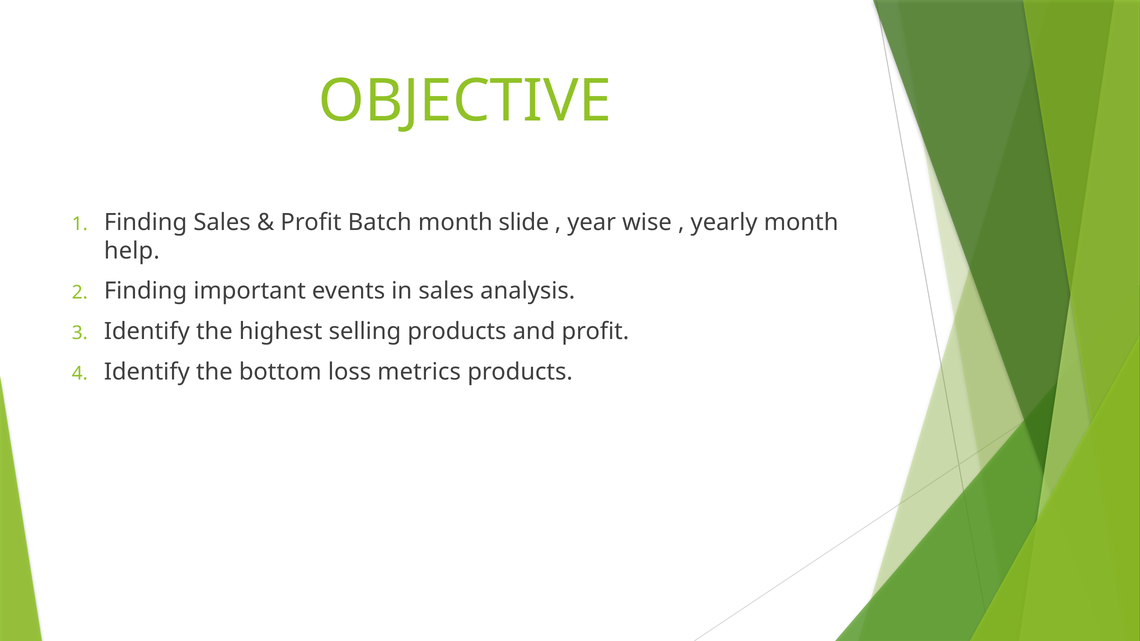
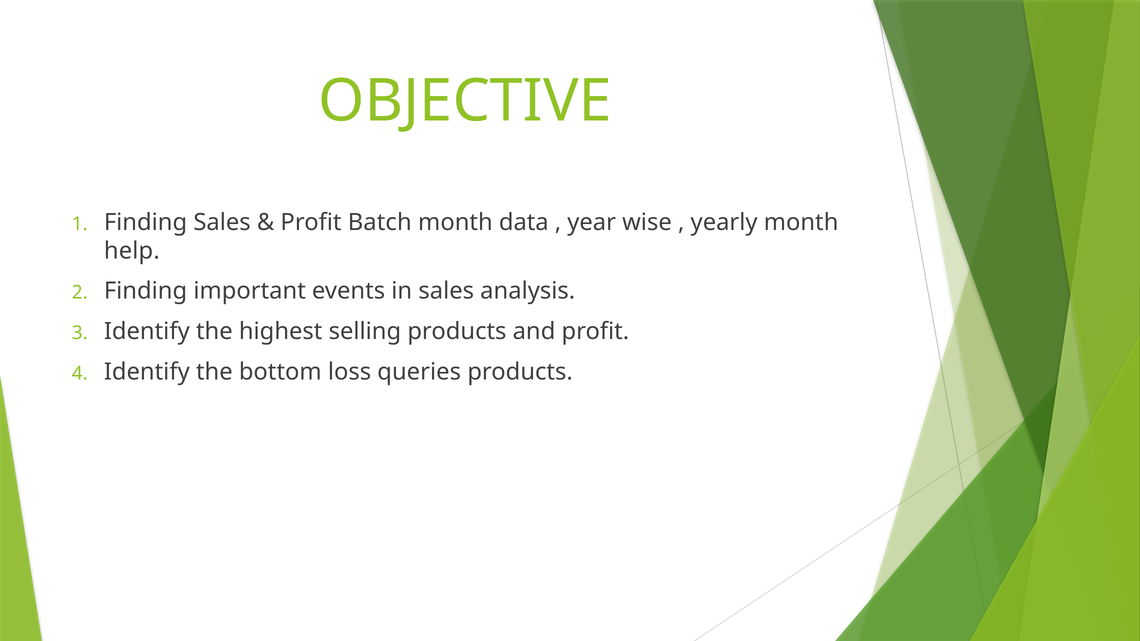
slide: slide -> data (524, 222)
metrics: metrics -> queries (419, 372)
